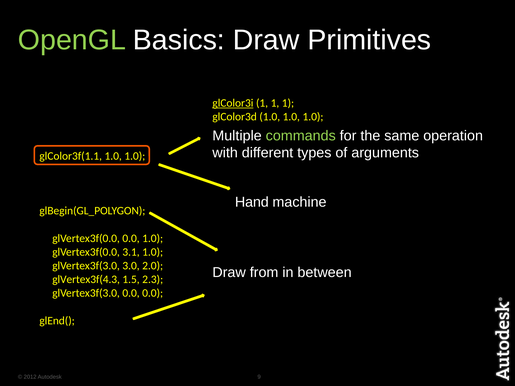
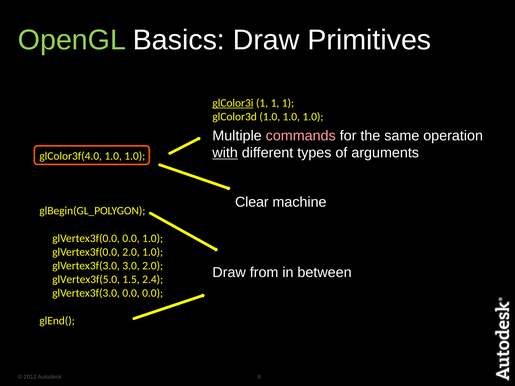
commands colour: light green -> pink (301, 136)
with underline: none -> present (225, 153)
glColor3f(1.1: glColor3f(1.1 -> glColor3f(4.0 (71, 156)
Hand: Hand -> Clear (252, 202)
glVertex3f(0.0 3.1: 3.1 -> 2.0 (131, 252)
glVertex3f(4.3: glVertex3f(4.3 -> glVertex3f(5.0 (86, 280)
2.3: 2.3 -> 2.4 (153, 280)
